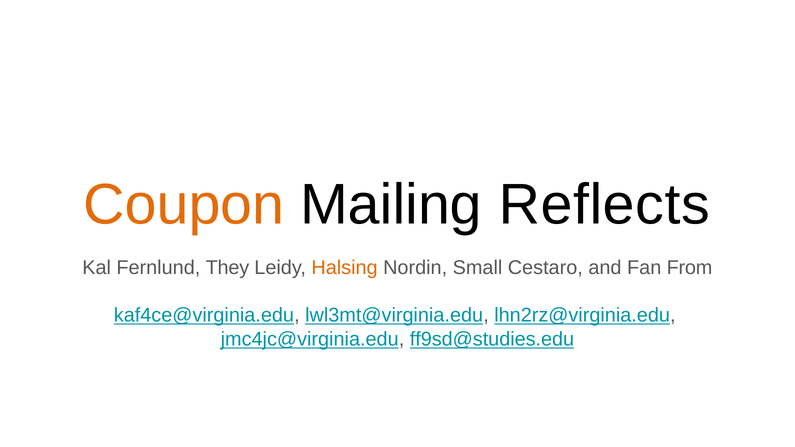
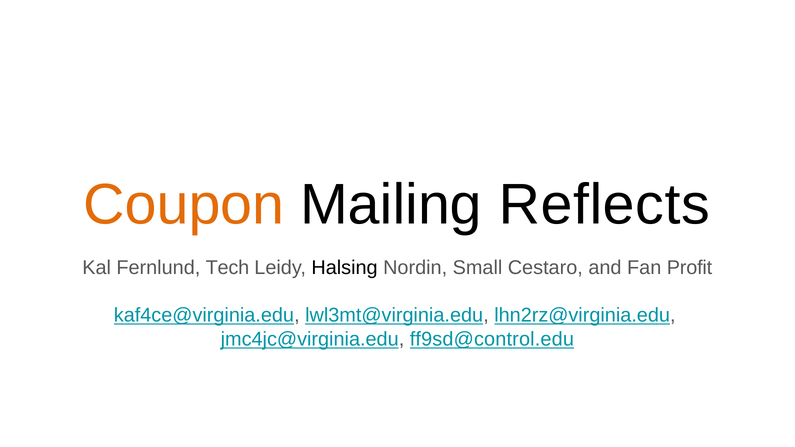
They: They -> Tech (227, 268)
Halsing colour: orange -> black (345, 268)
From: From -> Profit (689, 268)
ff9sd@studies.edu: ff9sd@studies.edu -> ff9sd@control.edu (492, 339)
